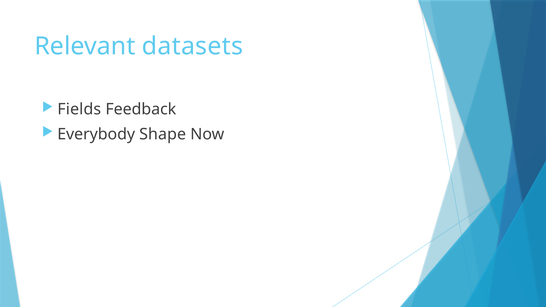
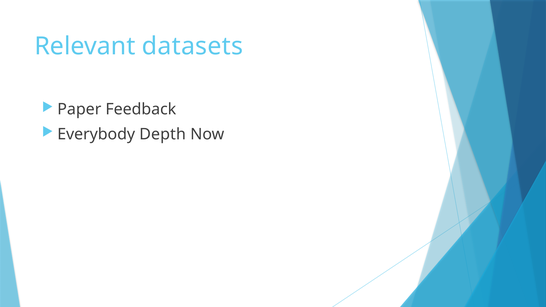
Fields: Fields -> Paper (79, 109)
Shape: Shape -> Depth (163, 134)
